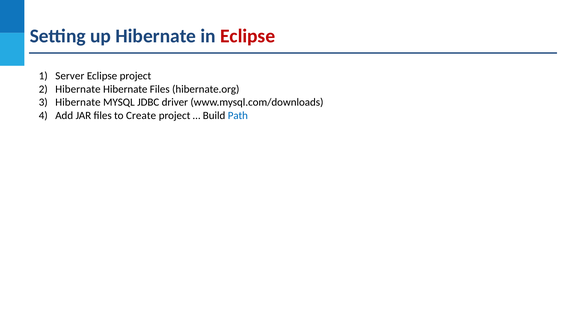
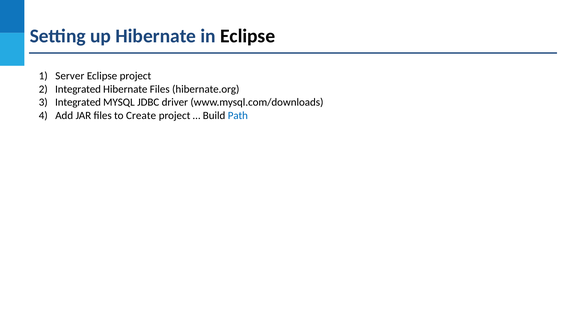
Eclipse colour: red -> black (248, 36)
Hibernate: Hibernate -> Integrated (78, 89)
Hibernate: Hibernate -> Integrated (78, 102)
